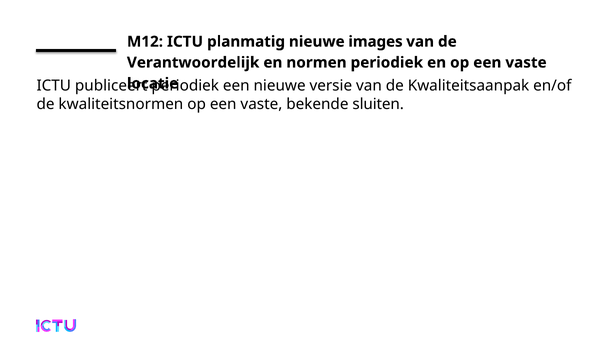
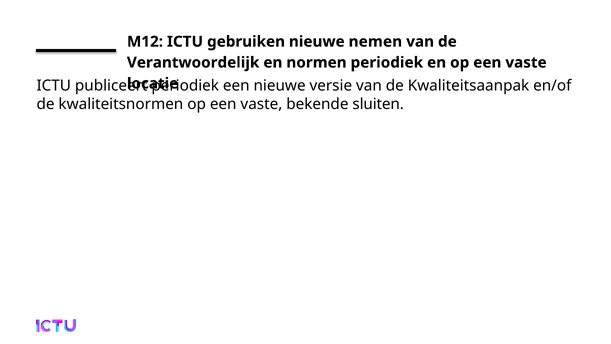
planmatig: planmatig -> gebruiken (246, 42)
images: images -> nemen (375, 42)
